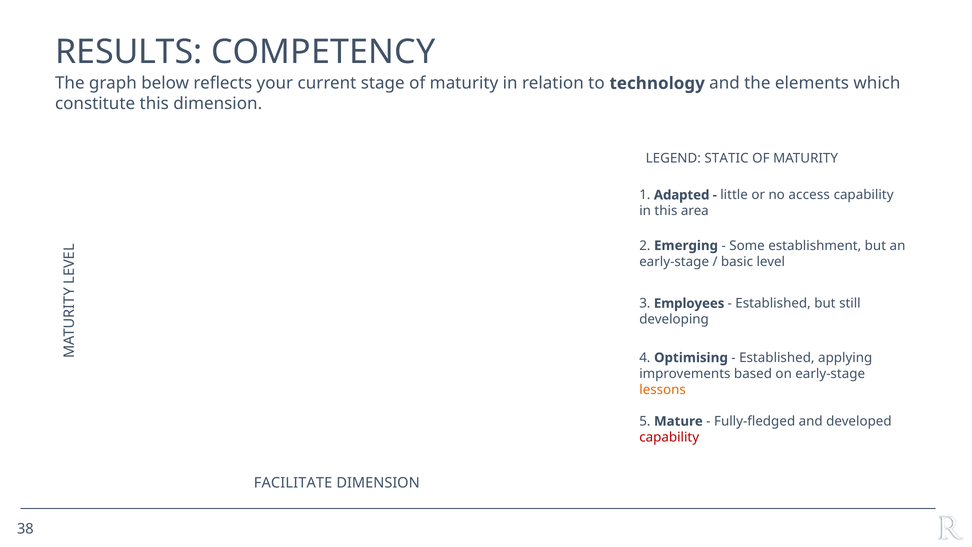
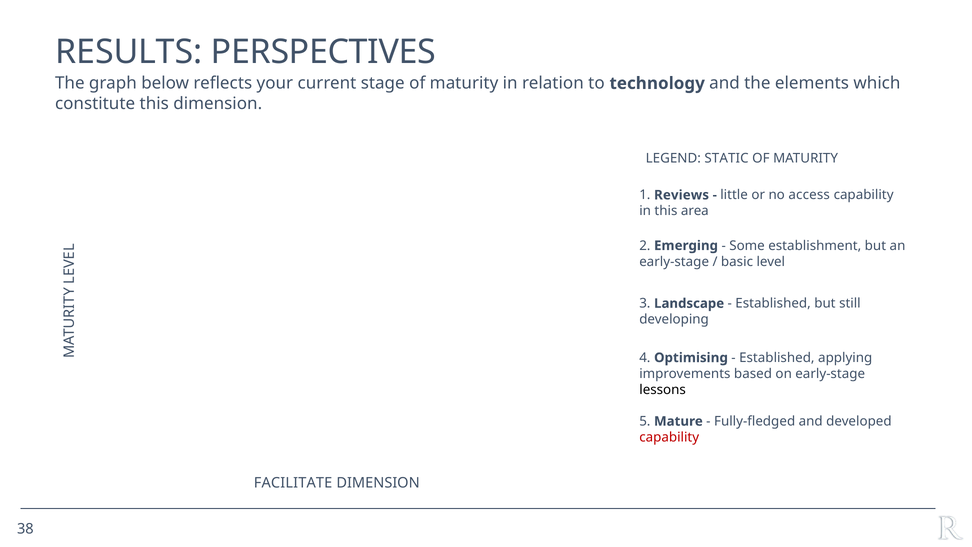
COMPETENCY: COMPETENCY -> PERSPECTIVES (323, 52)
Adapted: Adapted -> Reviews (682, 195)
Employees: Employees -> Landscape (689, 303)
lessons colour: orange -> black (663, 390)
